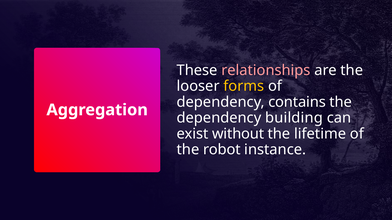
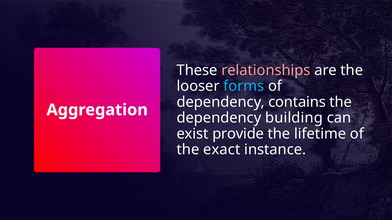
forms colour: yellow -> light blue (244, 86)
without: without -> provide (238, 134)
robot: robot -> exact (222, 150)
